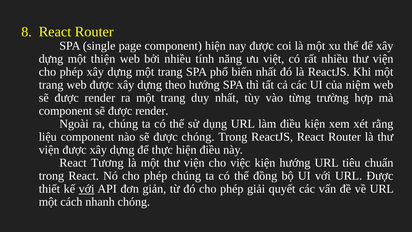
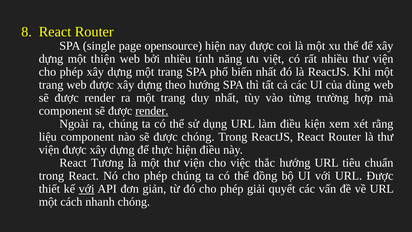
page component: component -> opensource (173, 46)
niệm: niệm -> dùng (358, 85)
render underline: none -> present (152, 111)
việc kiện: kiện -> thắc (265, 163)
